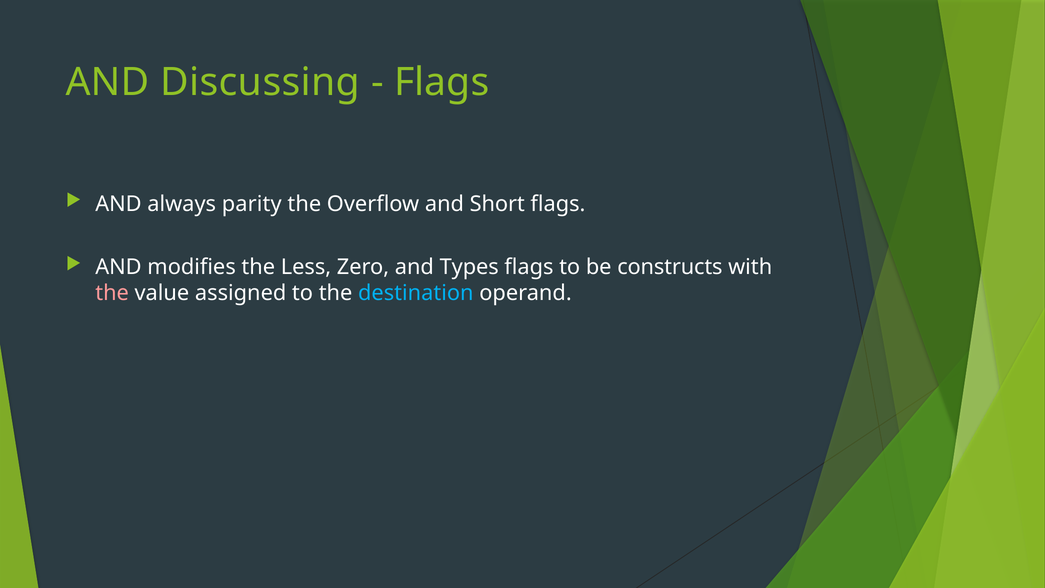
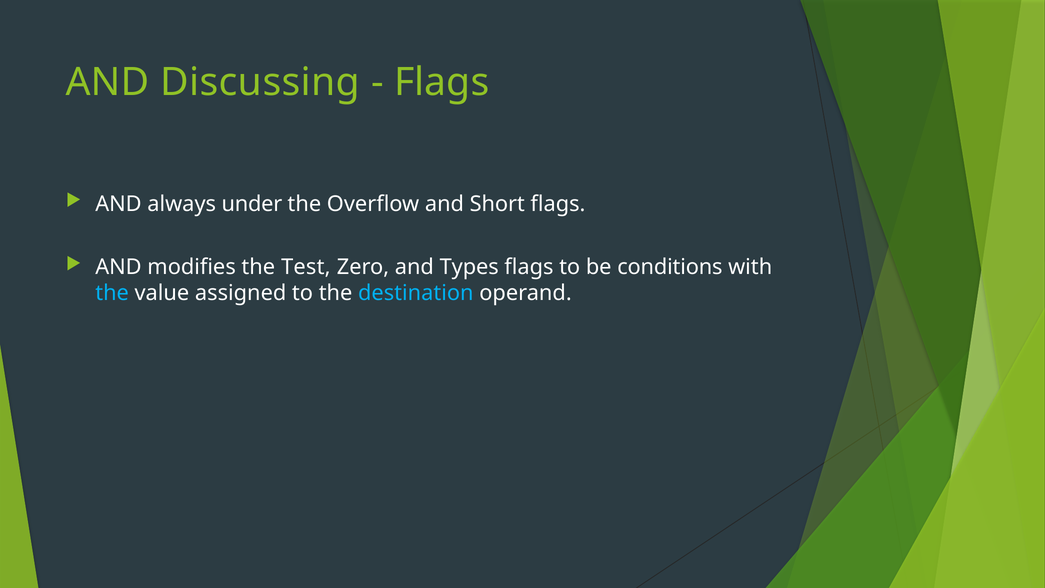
parity: parity -> under (252, 204)
Less: Less -> Test (306, 267)
constructs: constructs -> conditions (670, 267)
the colour: pink -> light blue (112, 293)
